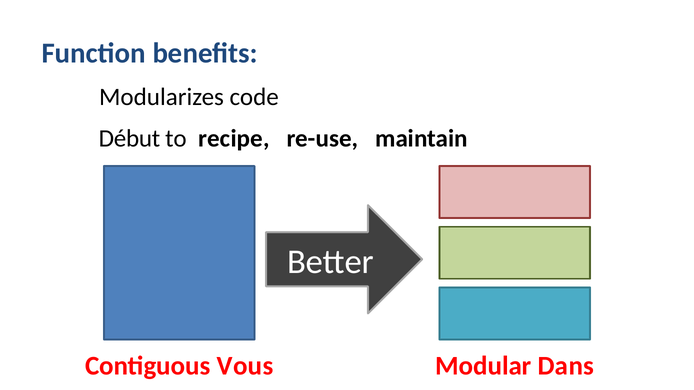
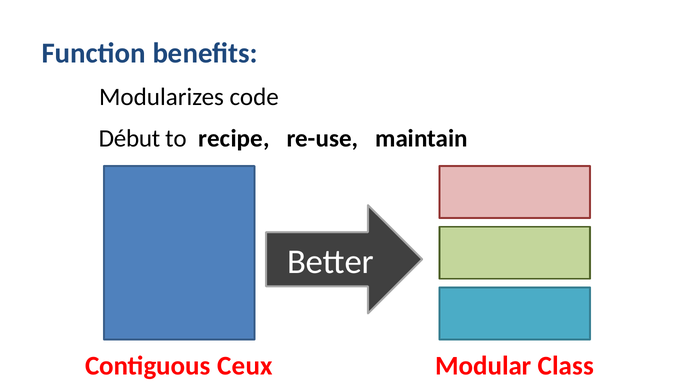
Vous: Vous -> Ceux (245, 366)
Dans: Dans -> Class (566, 366)
